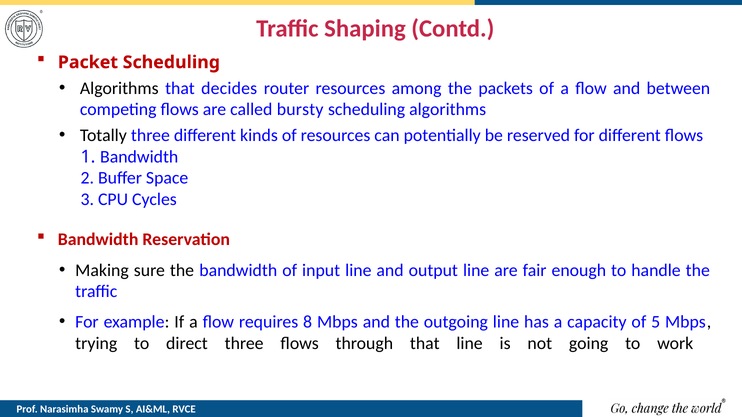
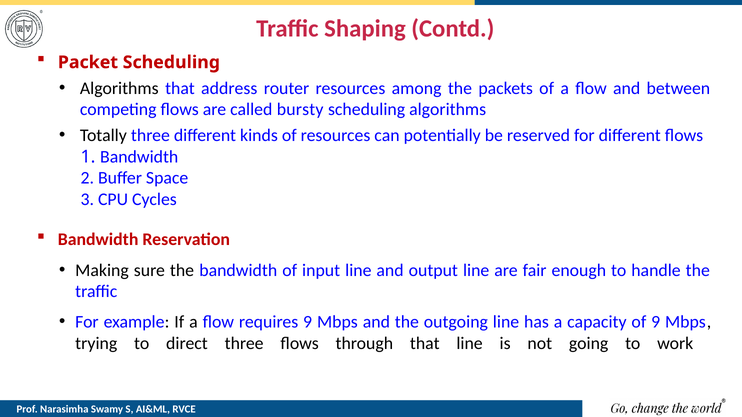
decides: decides -> address (229, 88)
requires 8: 8 -> 9 (308, 322)
of 5: 5 -> 9 (656, 322)
